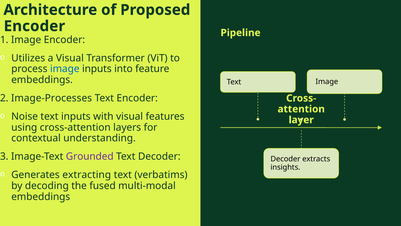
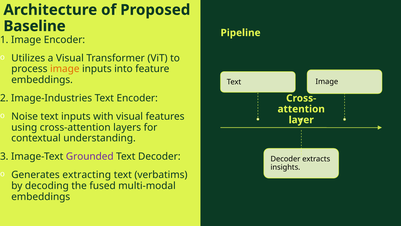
Encoder: Encoder -> Baseline (35, 26)
image colour: blue -> orange (65, 69)
Image-Processes: Image-Processes -> Image-Industries (52, 98)
